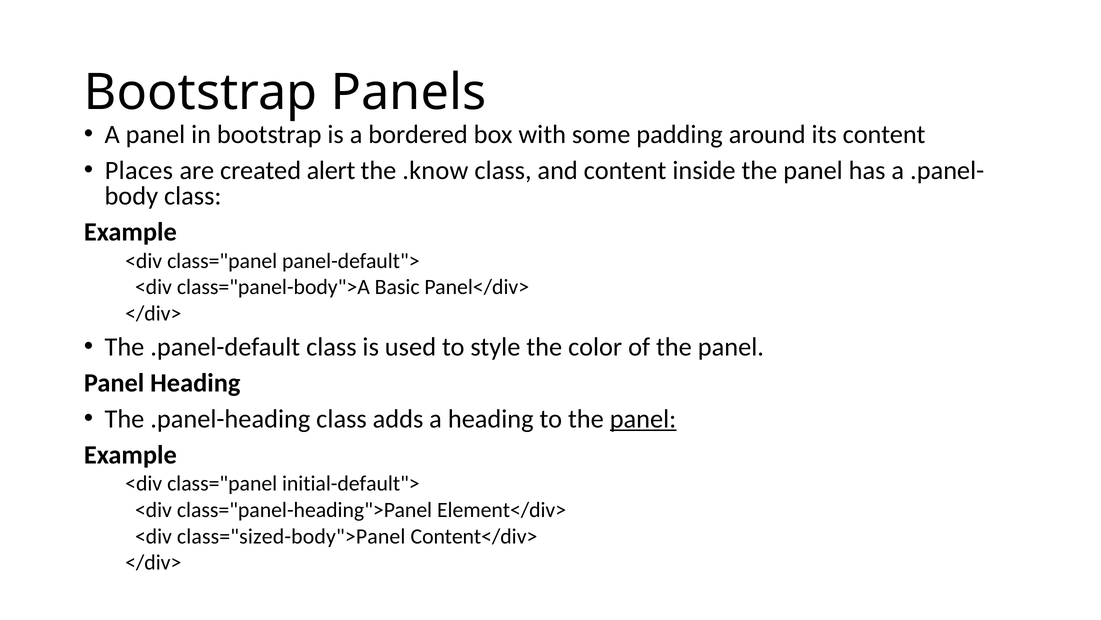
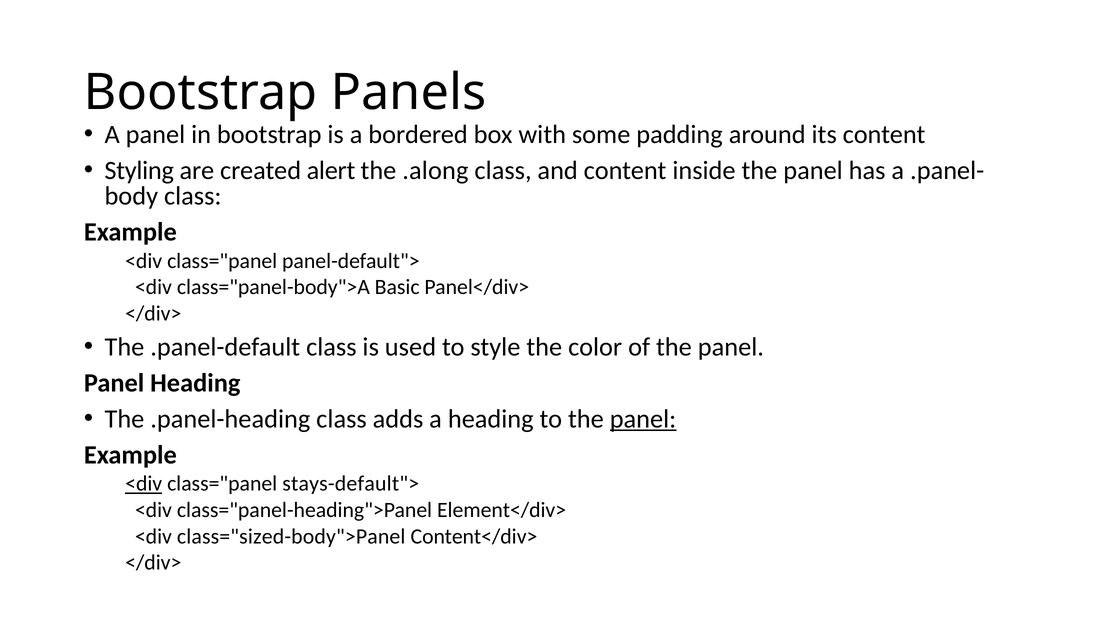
Places: Places -> Styling (139, 170)
.know: .know -> .along (435, 170)
<div underline: none -> present (144, 483)
initial-default">: initial-default"> -> stays-default"> (351, 483)
